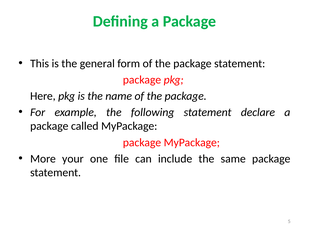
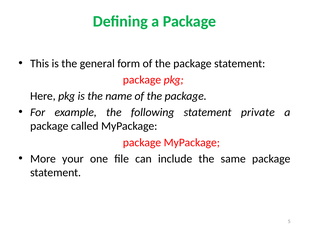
declare: declare -> private (258, 112)
